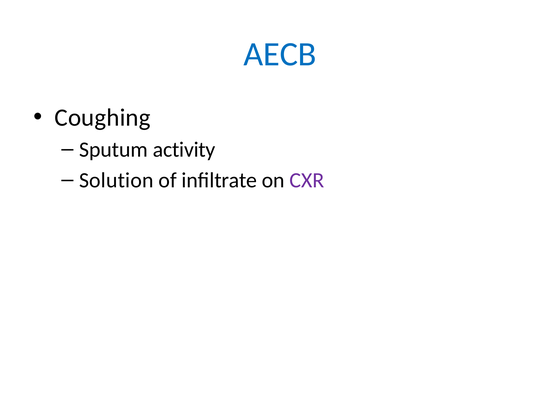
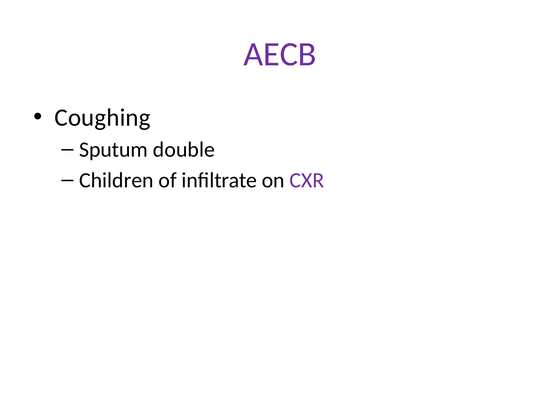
AECB colour: blue -> purple (280, 54)
activity: activity -> double (184, 150)
Solution: Solution -> Children (116, 180)
